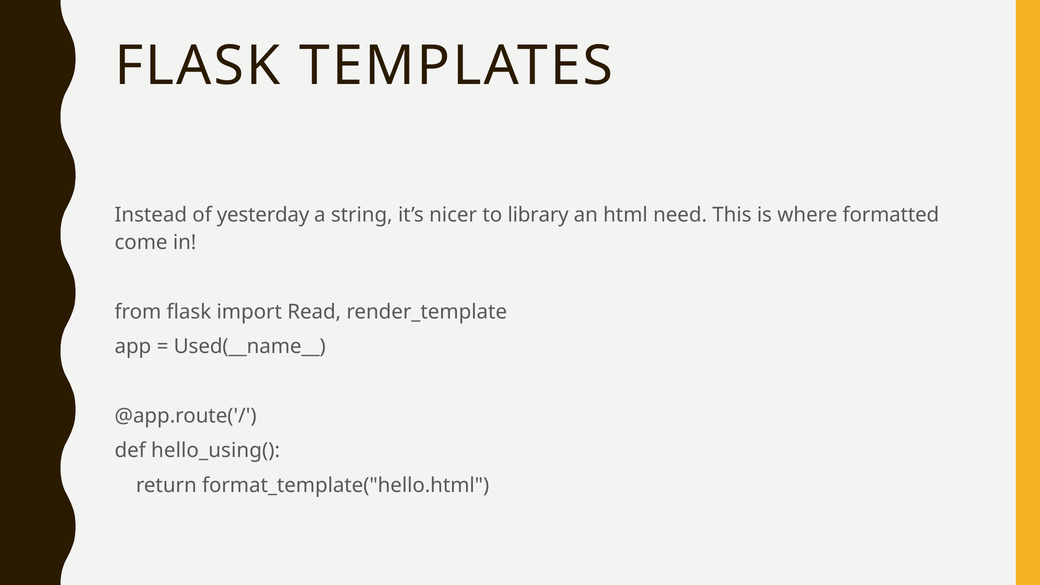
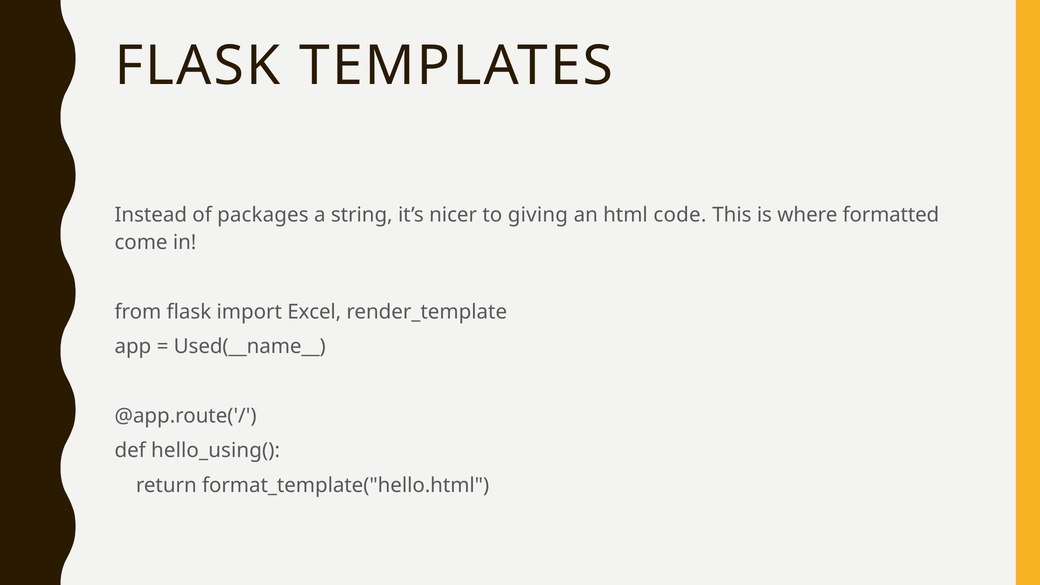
yesterday: yesterday -> packages (263, 215)
library: library -> giving (538, 215)
need: need -> code (680, 215)
Read: Read -> Excel (314, 312)
